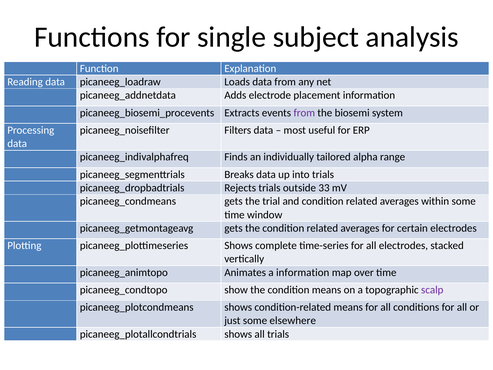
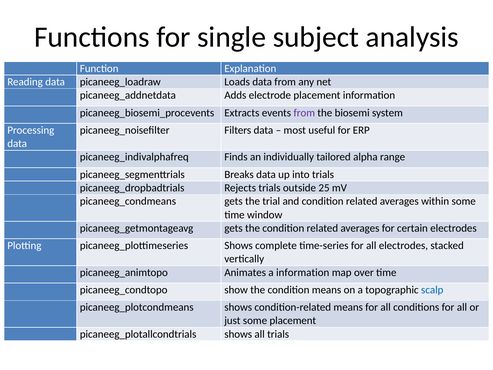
33: 33 -> 25 (324, 188)
scalp colour: purple -> blue (432, 290)
some elsewhere: elsewhere -> placement (293, 320)
